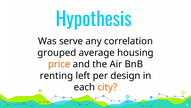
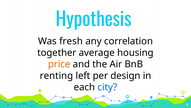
serve: serve -> fresh (71, 41)
grouped: grouped -> together (57, 52)
city colour: orange -> blue (107, 87)
